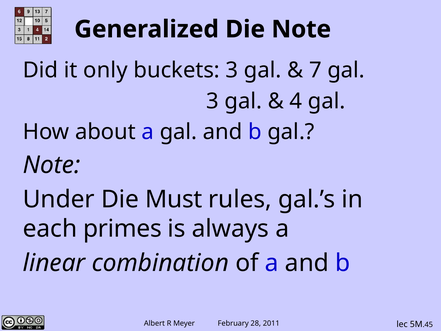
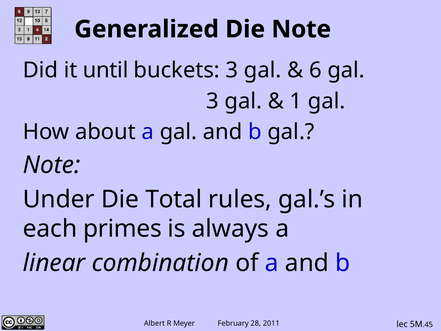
only: only -> until (106, 70)
7: 7 -> 6 (315, 70)
4: 4 -> 1 (296, 101)
Must: Must -> Total (174, 199)
